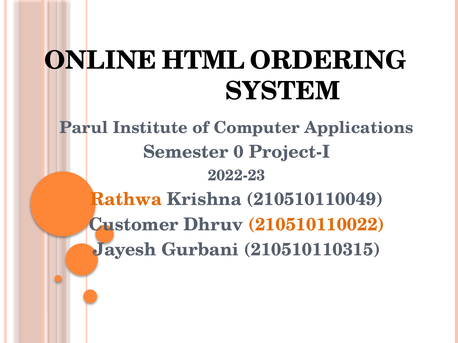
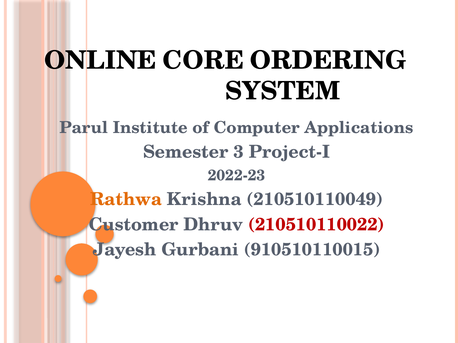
HTML: HTML -> CORE (203, 61)
0: 0 -> 3 (239, 152)
210510110022 colour: orange -> red (316, 225)
210510110315: 210510110315 -> 910510110015 (312, 250)
